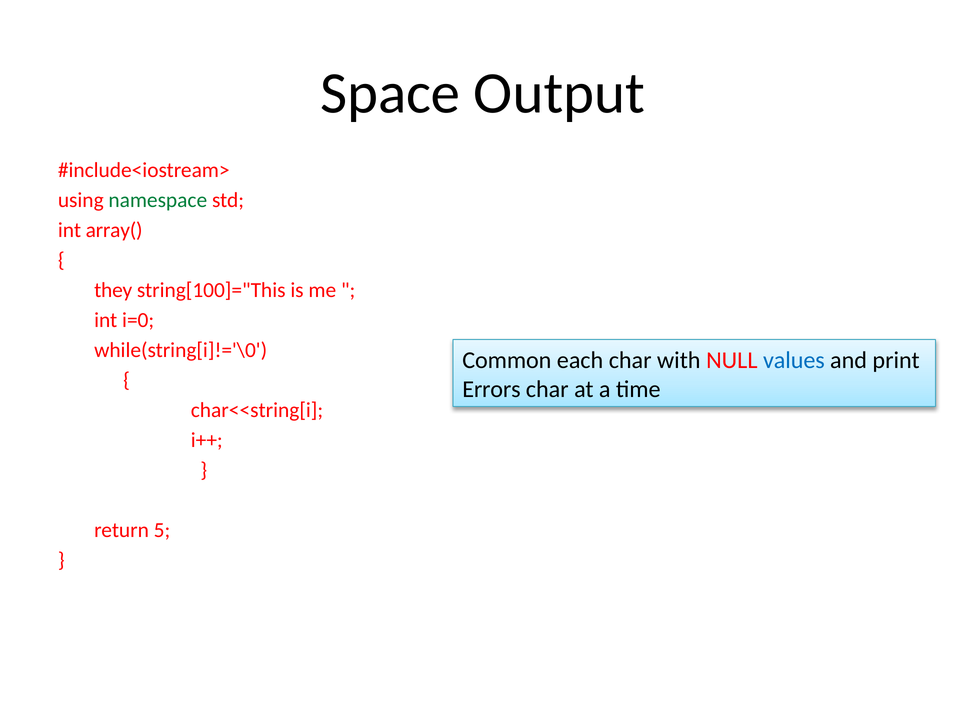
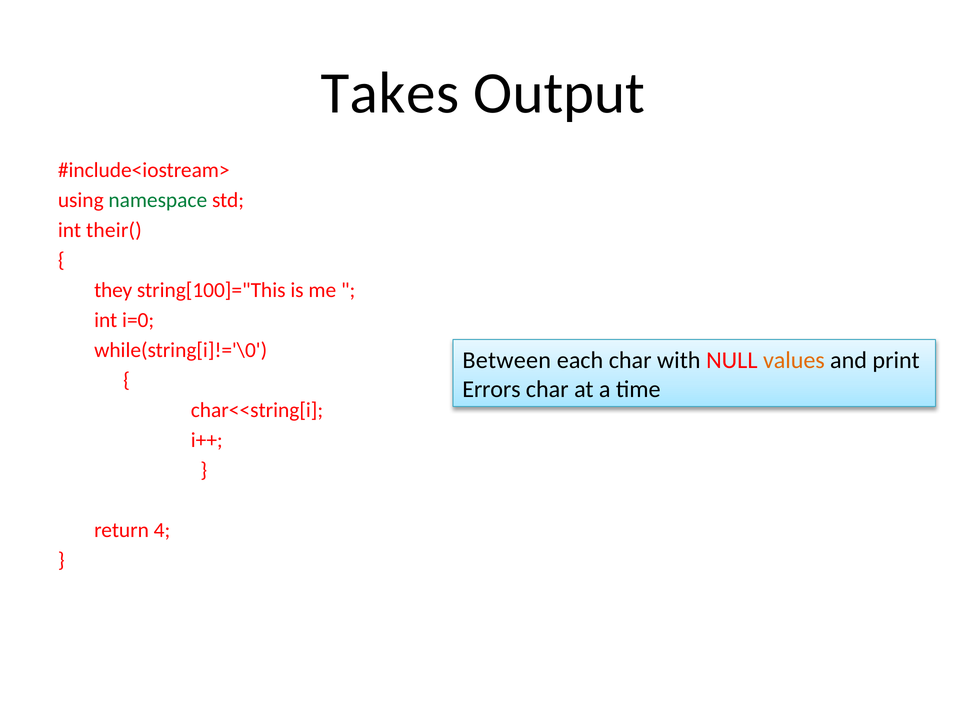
Space: Space -> Takes (390, 94)
array(: array( -> their( (114, 230)
Common: Common -> Between (507, 361)
values colour: blue -> orange (794, 361)
5: 5 -> 4 (162, 531)
